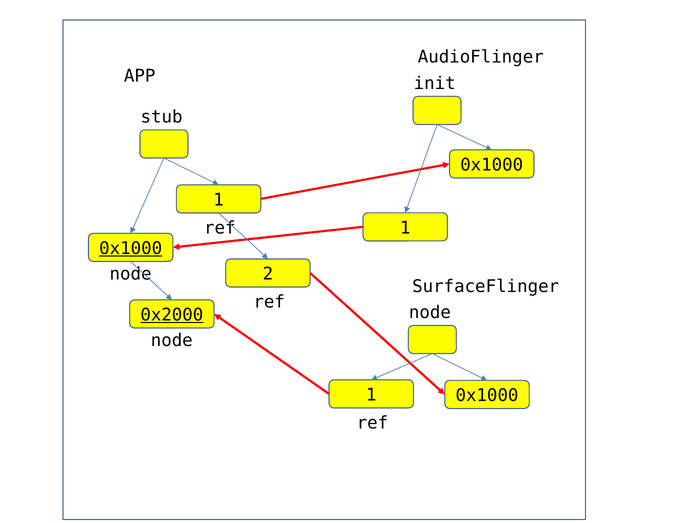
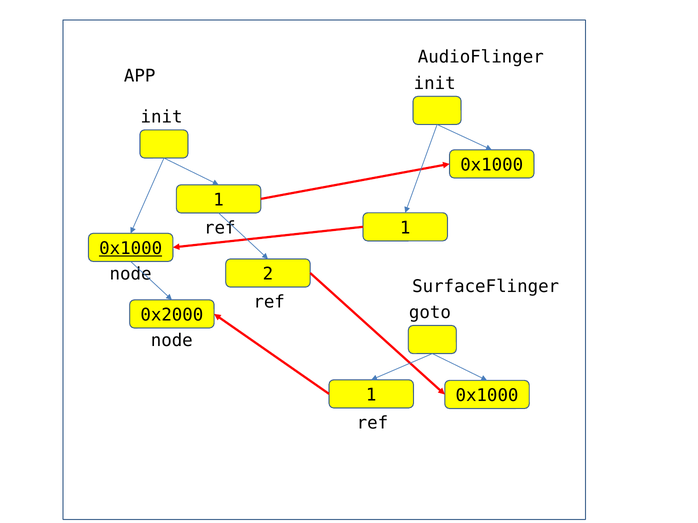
stub: stub -> init (162, 117)
node: node -> goto (430, 313)
0x2000 underline: present -> none (172, 315)
